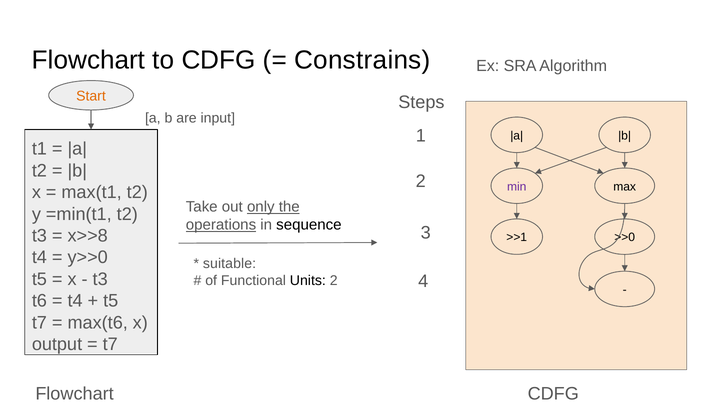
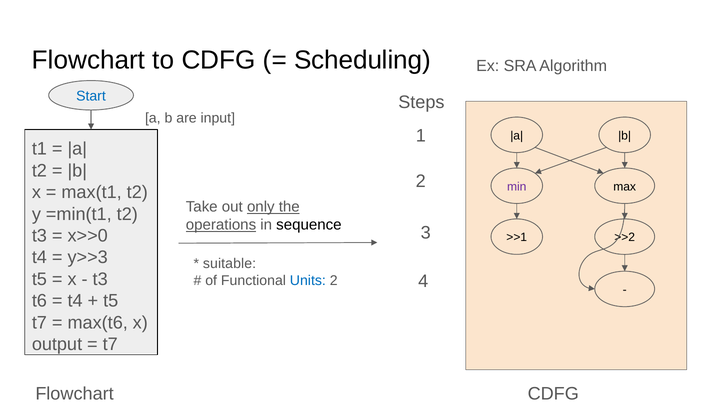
Constrains: Constrains -> Scheduling (362, 60)
Start colour: orange -> blue (91, 96)
x>>8: x>>8 -> x>>0 (88, 236)
>>0: >>0 -> >>2 (625, 238)
y>>0: y>>0 -> y>>3 (88, 258)
Units colour: black -> blue (308, 281)
